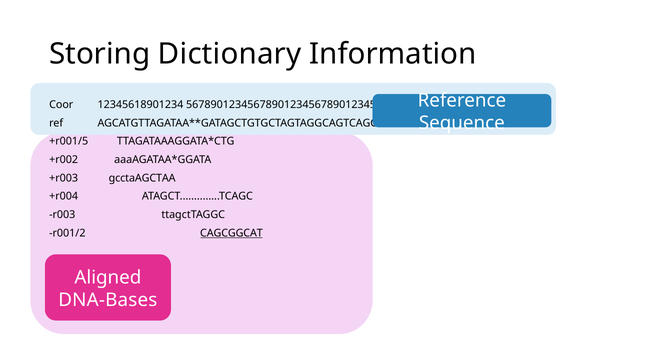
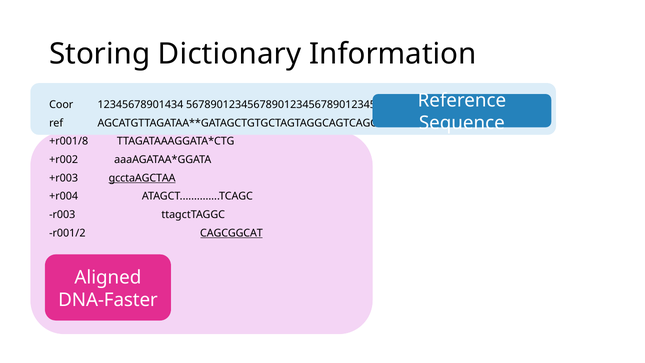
12345618901234: 12345618901234 -> 12345678901434 (140, 105)
+r001/5: +r001/5 -> +r001/8 (69, 141)
gcctaAGCTAA underline: none -> present (142, 178)
DNA-Bases: DNA-Bases -> DNA-Faster (108, 300)
